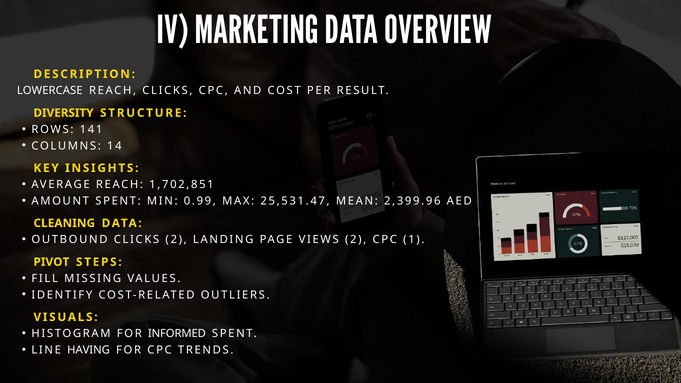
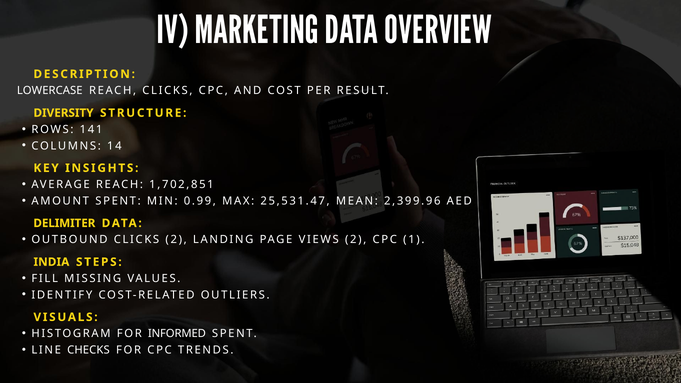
CLEANING: CLEANING -> DELIMITER (64, 223)
PIVOT: PIVOT -> INDIA (51, 262)
HAVING: HAVING -> CHECKS (88, 350)
